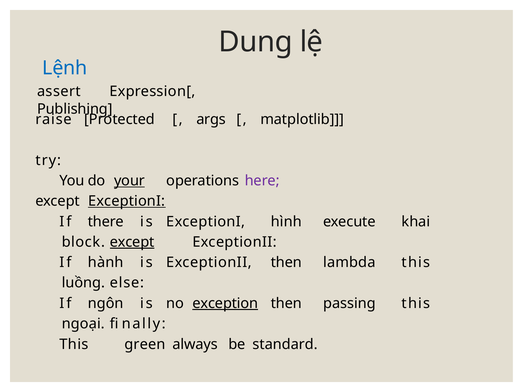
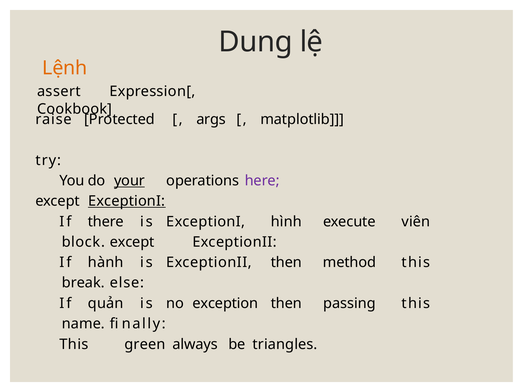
Lệnh colour: blue -> orange (65, 68)
Publishing: Publishing -> Cookbook (75, 109)
khai: khai -> viên (416, 222)
except underline: present -> none (132, 242)
lambda: lambda -> method (350, 263)
luồng: luồng -> break (83, 283)
ngôn: ngôn -> quản (106, 303)
exception underline: present -> none (225, 303)
ngoại: ngoại -> name (83, 324)
standard: standard -> triangles (285, 344)
